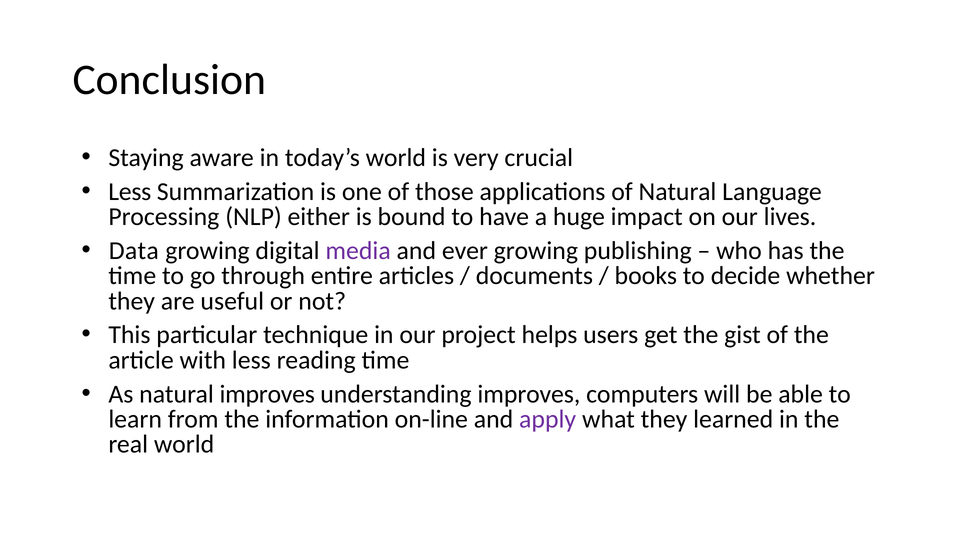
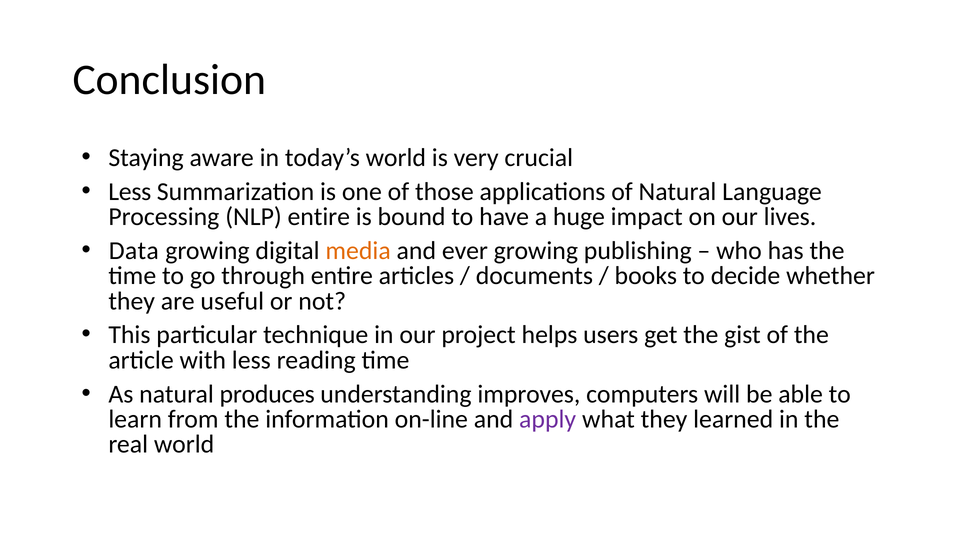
NLP either: either -> entire (319, 217)
media colour: purple -> orange (358, 251)
natural improves: improves -> produces (267, 394)
